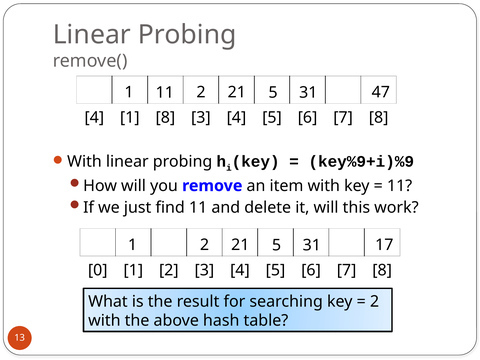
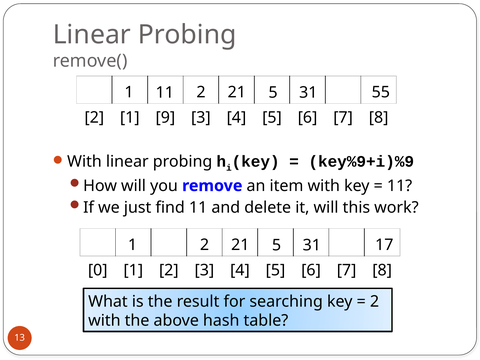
47: 47 -> 55 (381, 92)
4: 4 -> 2 (94, 118)
1 8: 8 -> 9 (165, 118)
